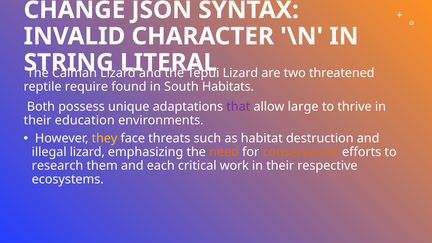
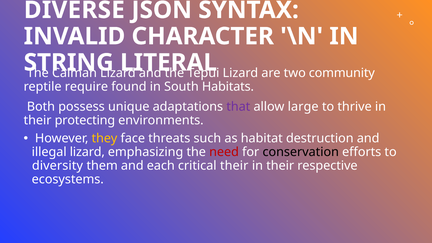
CHANGE: CHANGE -> DIVERSE (74, 10)
threatened: threatened -> community (342, 73)
education: education -> protecting (85, 120)
need colour: orange -> red (224, 152)
conservation colour: orange -> black (301, 152)
research: research -> diversity (57, 166)
critical work: work -> their (234, 166)
